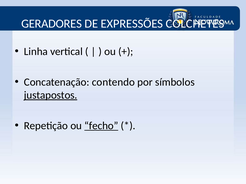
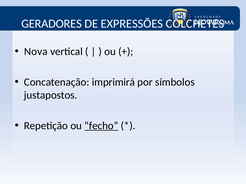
Linha: Linha -> Nova (36, 52)
contendo: contendo -> imprimirá (113, 82)
justapostos underline: present -> none (51, 95)
